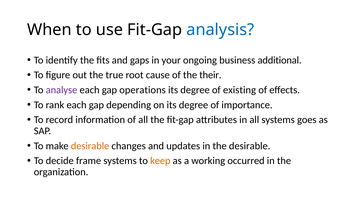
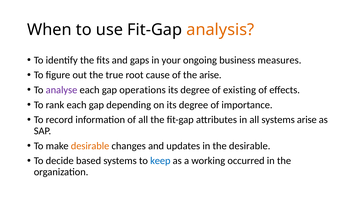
analysis colour: blue -> orange (220, 30)
additional: additional -> measures (280, 60)
the their: their -> arise (210, 75)
systems goes: goes -> arise (307, 120)
frame: frame -> based (89, 161)
keep colour: orange -> blue (160, 161)
